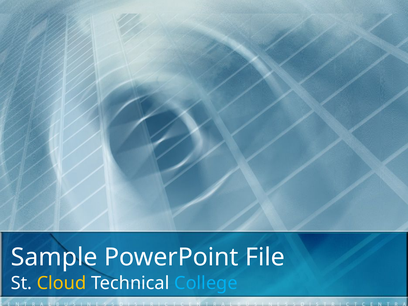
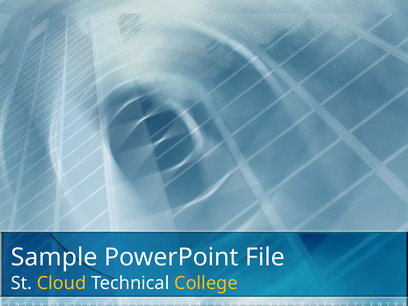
College colour: light blue -> yellow (206, 283)
